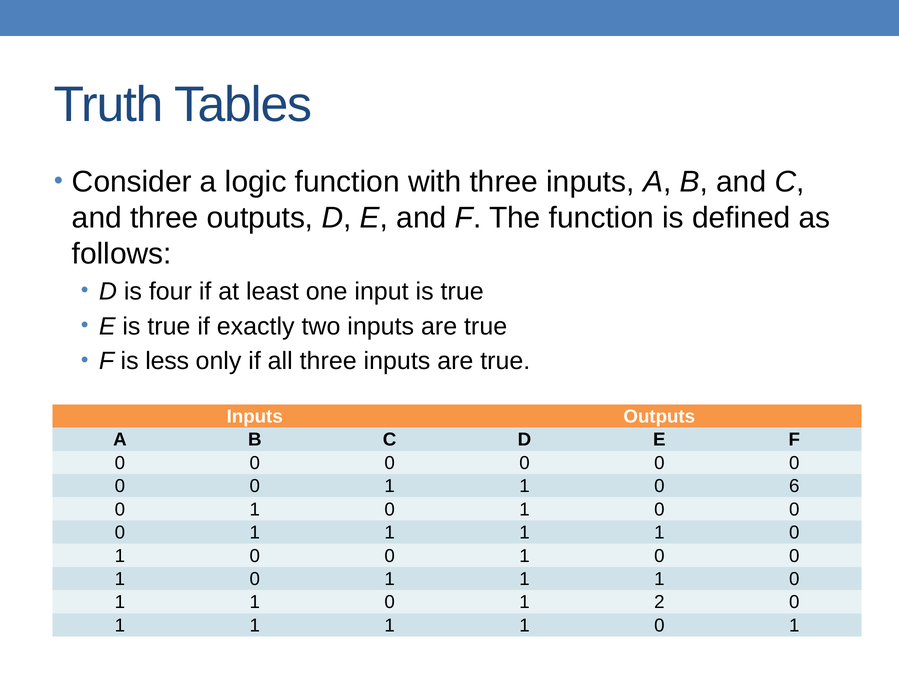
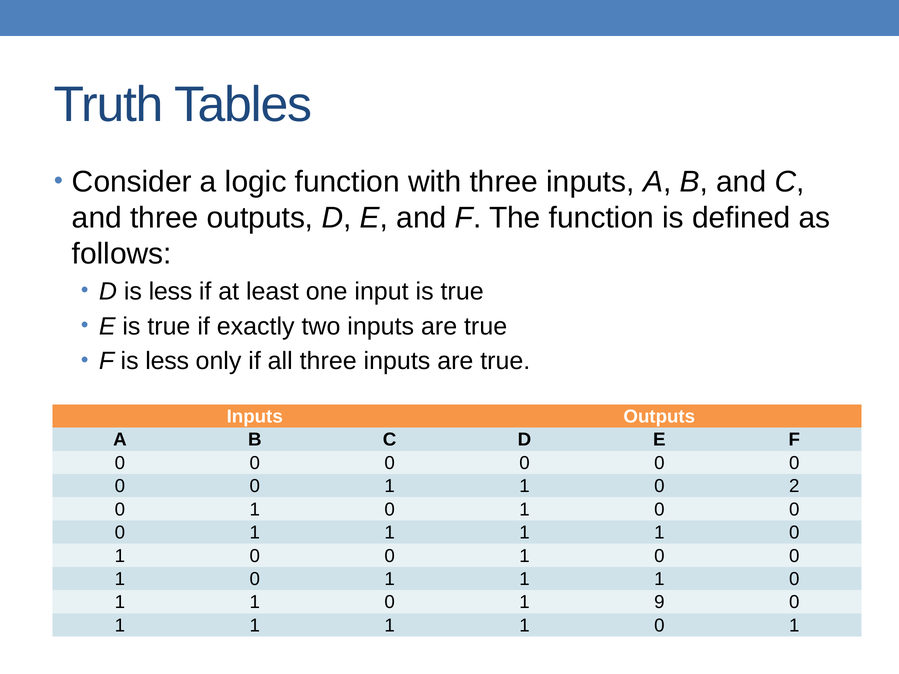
D is four: four -> less (170, 291)
6: 6 -> 2 (794, 486)
2: 2 -> 9 (659, 602)
